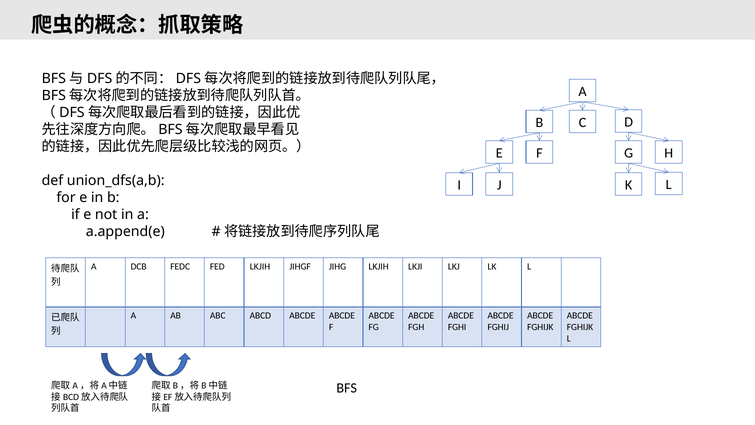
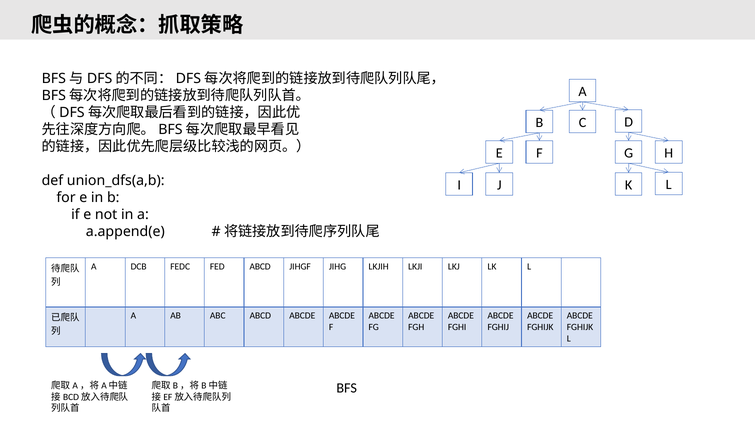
FED LKJIH: LKJIH -> ABCD (260, 266)
